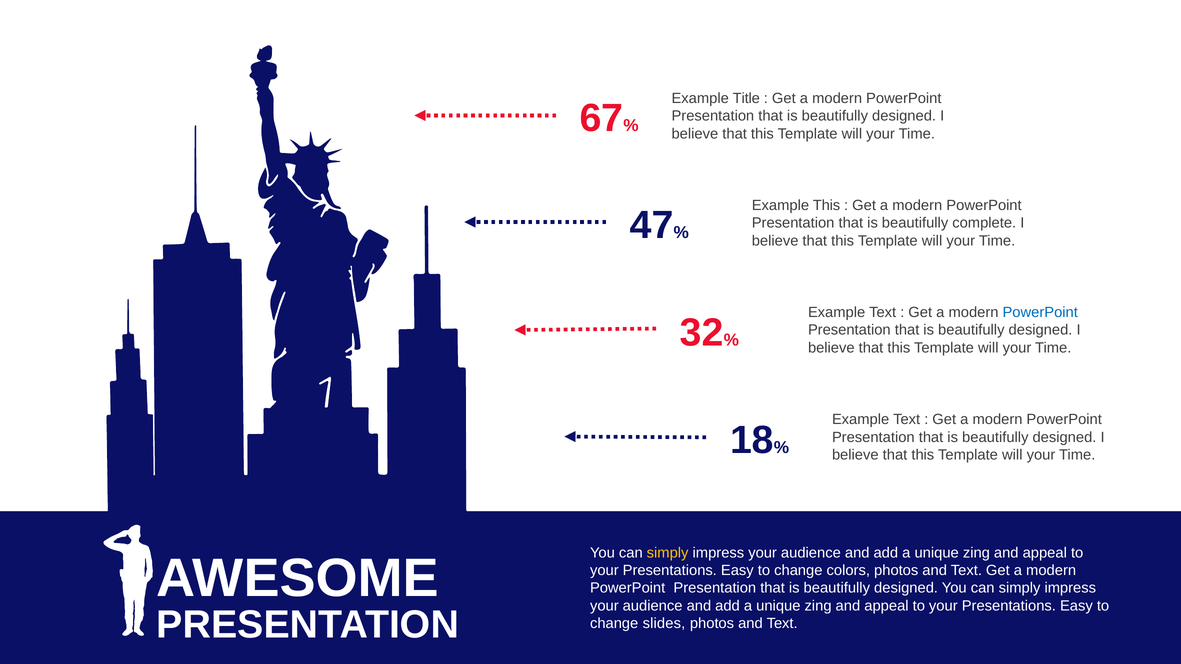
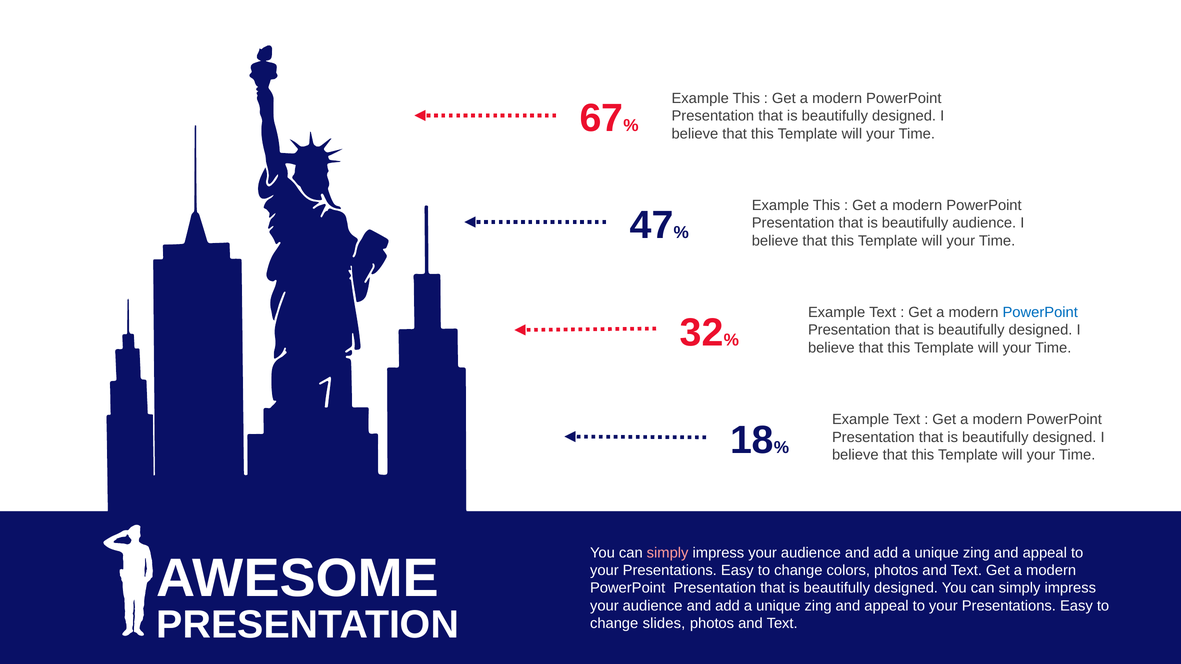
Title: Title -> This (746, 98)
beautifully complete: complete -> audience (984, 223)
simply colour: yellow -> pink (668, 553)
